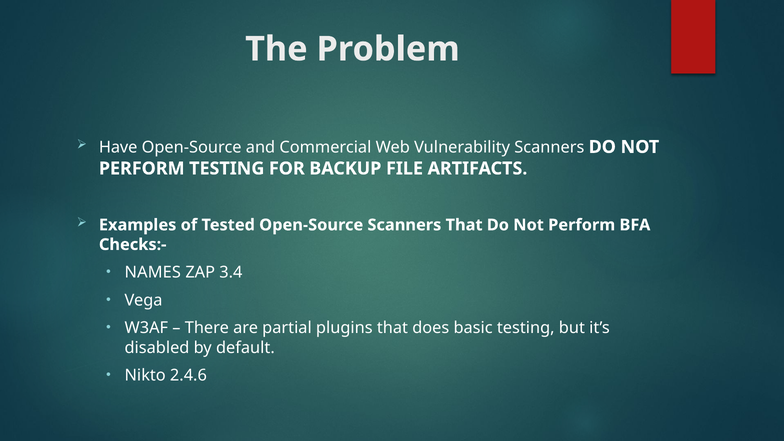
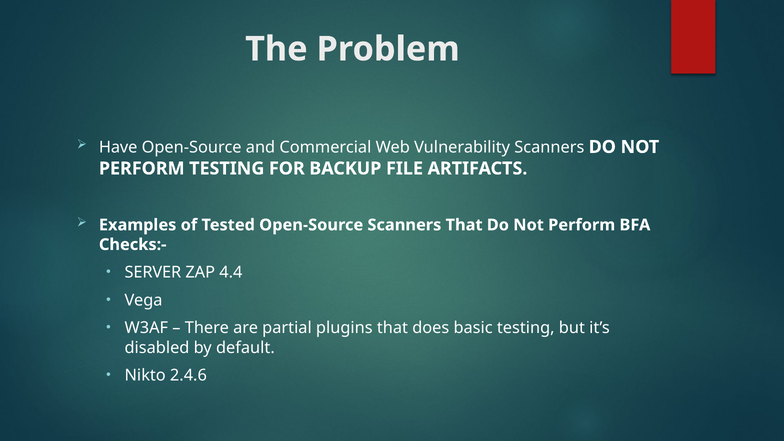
NAMES: NAMES -> SERVER (153, 272)
3.4: 3.4 -> 4.4 (231, 272)
